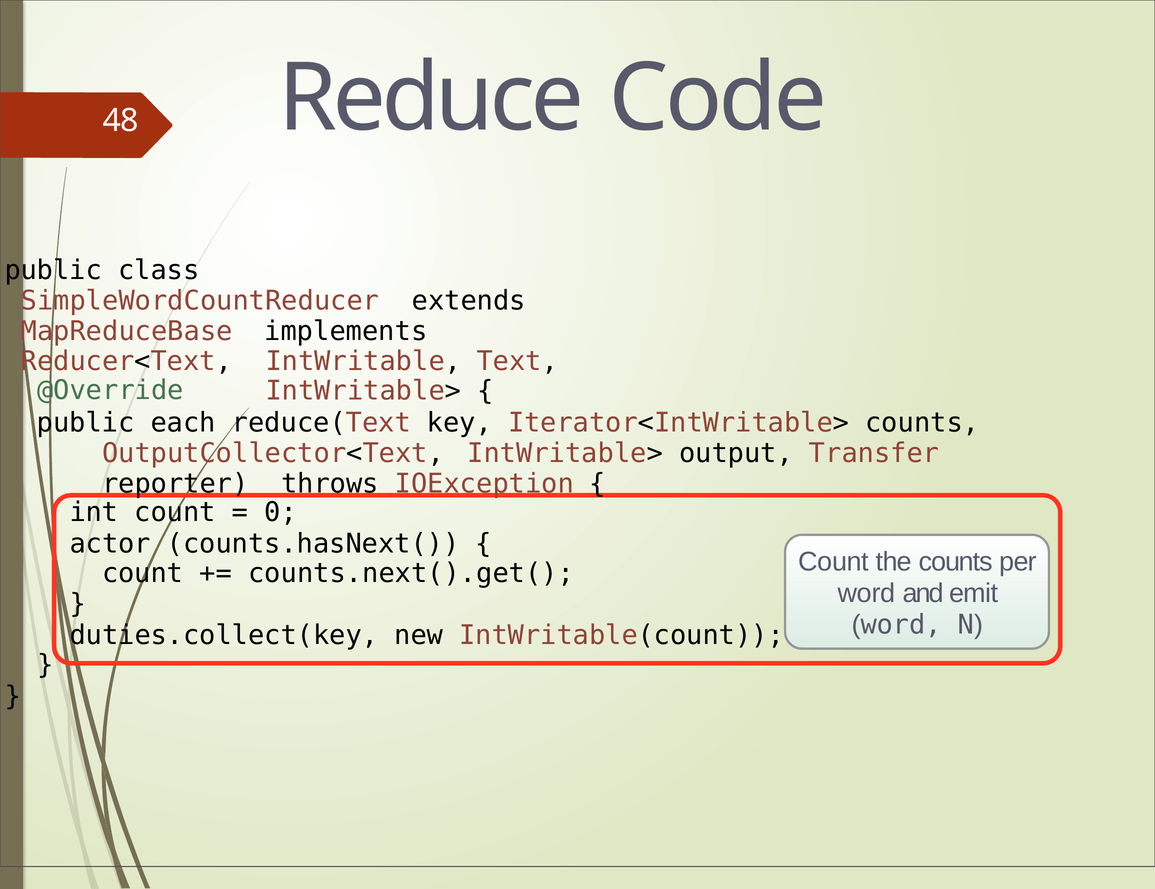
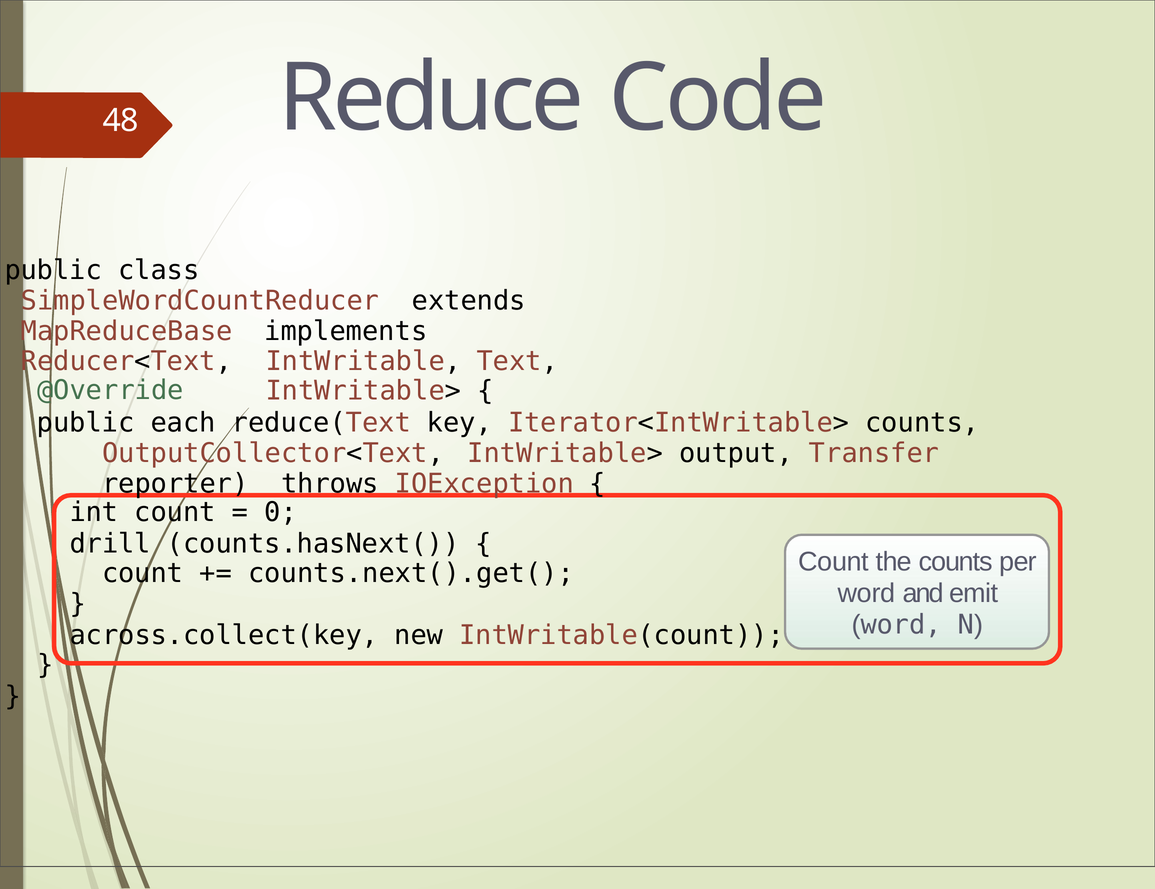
actor: actor -> drill (110, 544)
duties.collect(key: duties.collect(key -> across.collect(key (224, 635)
